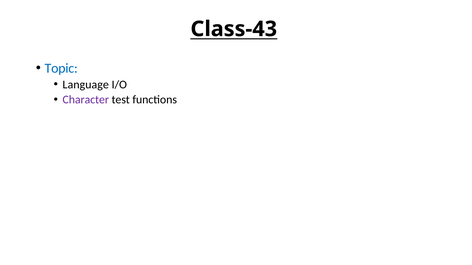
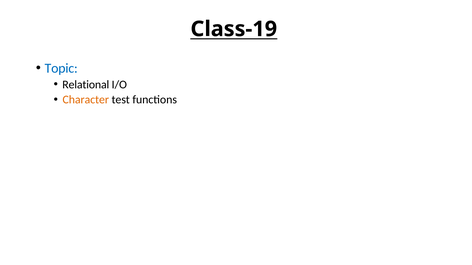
Class-43: Class-43 -> Class-19 (234, 29)
Language: Language -> Relational (86, 85)
Character colour: purple -> orange (86, 100)
